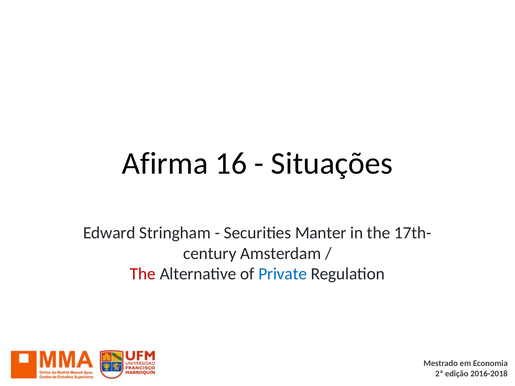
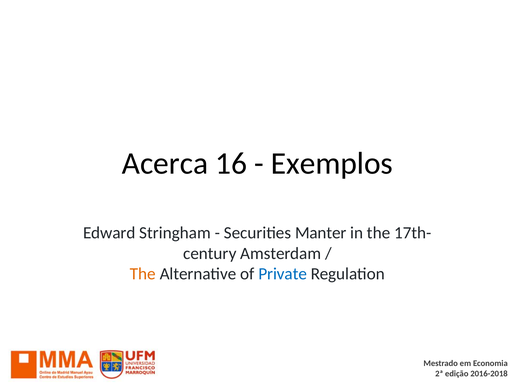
Afirma: Afirma -> Acerca (165, 164)
Situações: Situações -> Exemplos (332, 164)
The colour: red -> orange (143, 274)
